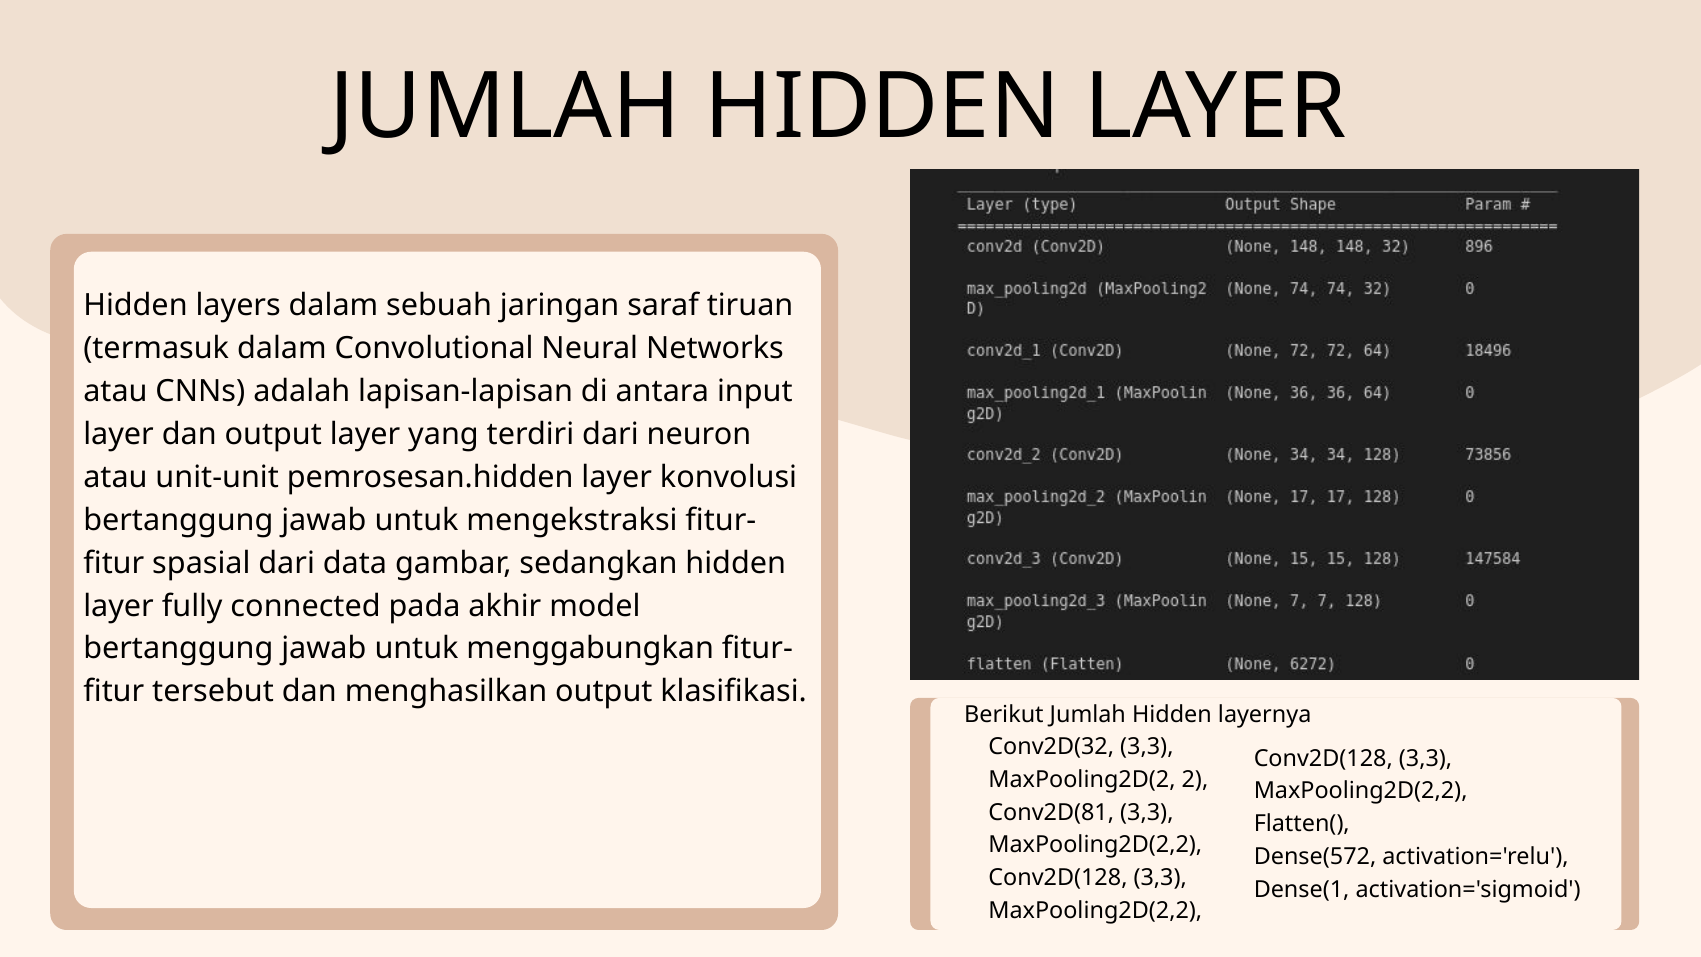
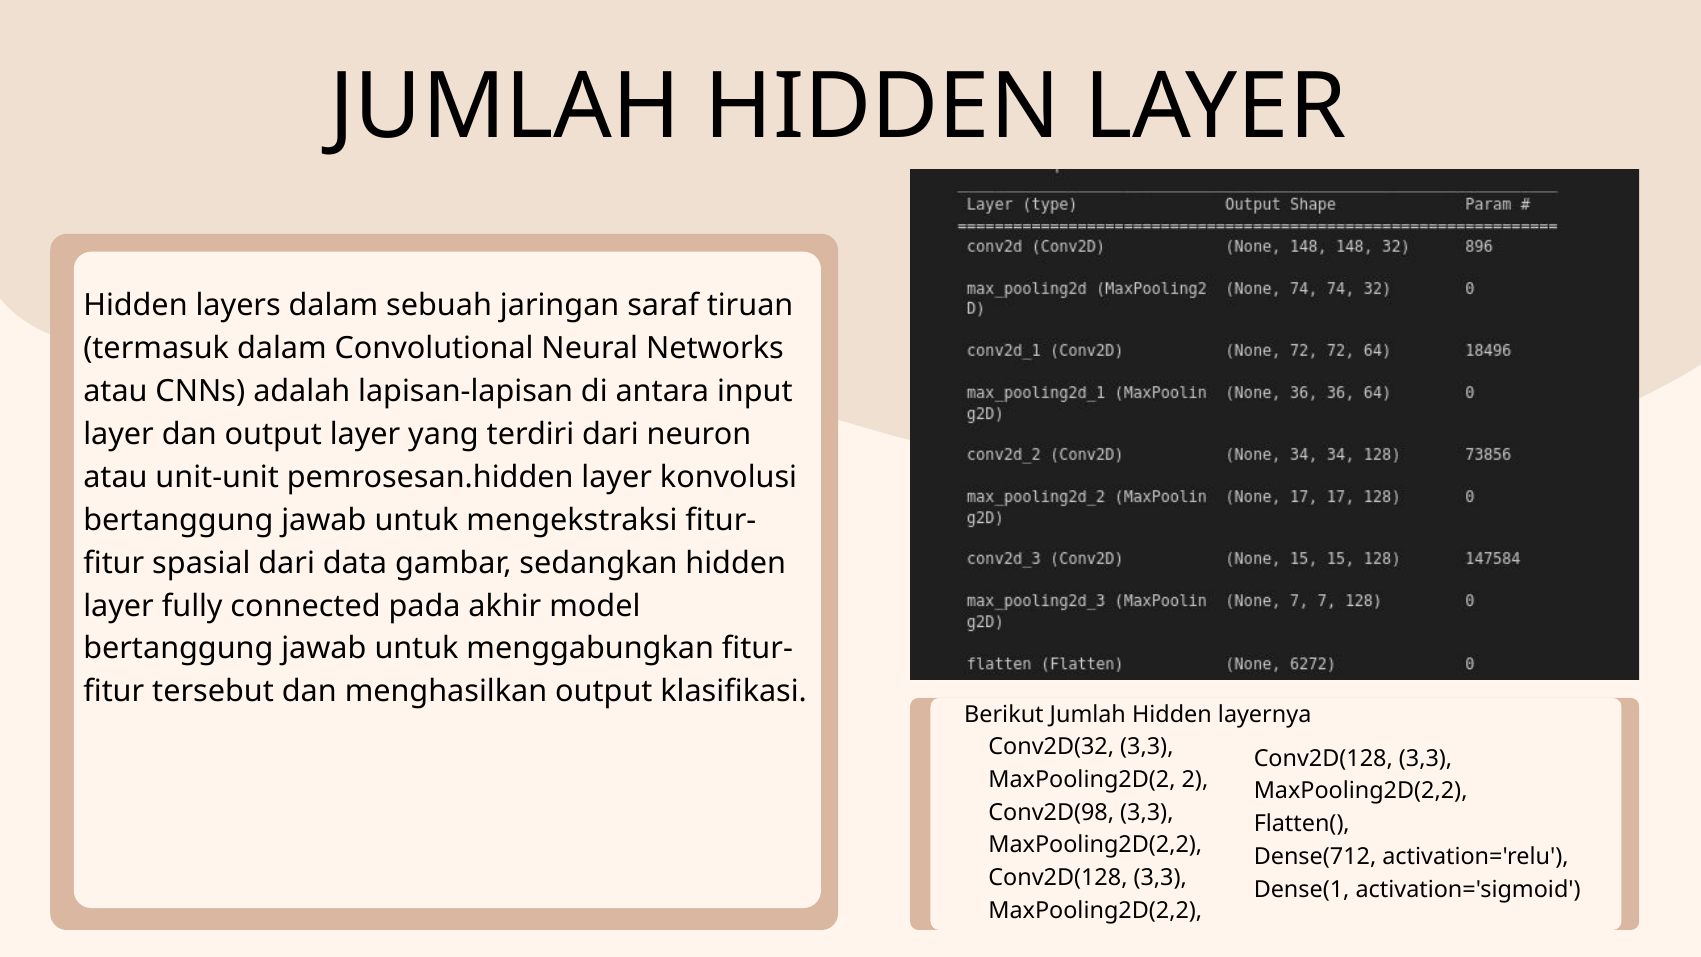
Conv2D(81: Conv2D(81 -> Conv2D(98 (1051, 812)
Dense(572: Dense(572 -> Dense(712 (1315, 857)
